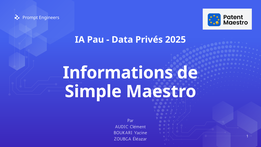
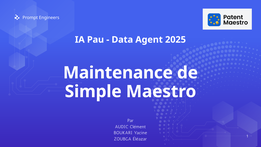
Privés: Privés -> Agent (149, 40)
Informations: Informations -> Maintenance (118, 73)
